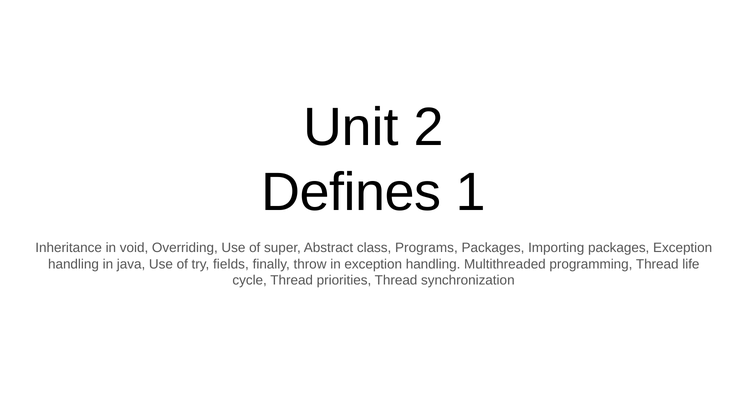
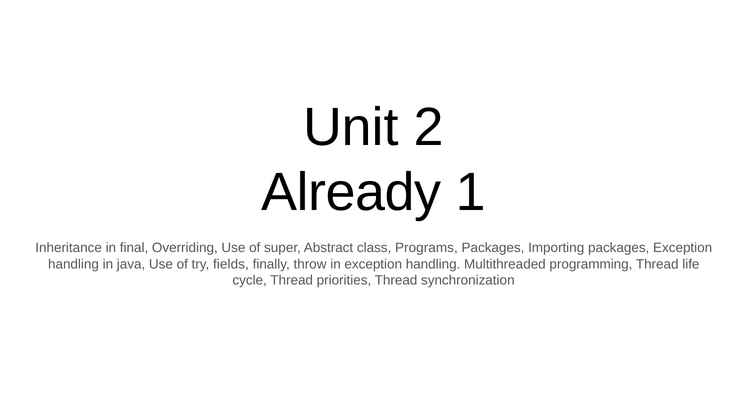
Defines: Defines -> Already (351, 192)
void: void -> final (134, 248)
